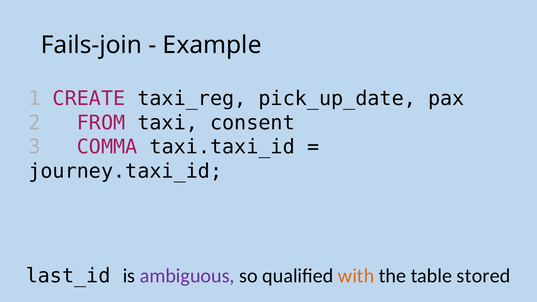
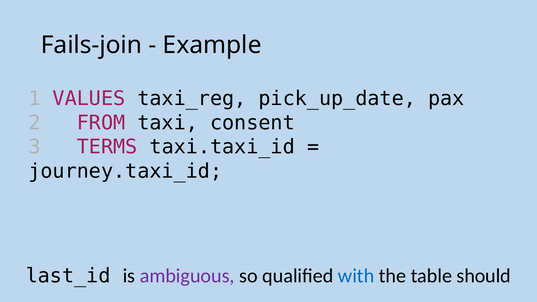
CREATE: CREATE -> VALUES (89, 99)
COMMA: COMMA -> TERMS (107, 147)
with colour: orange -> blue (356, 276)
stored: stored -> should (484, 276)
